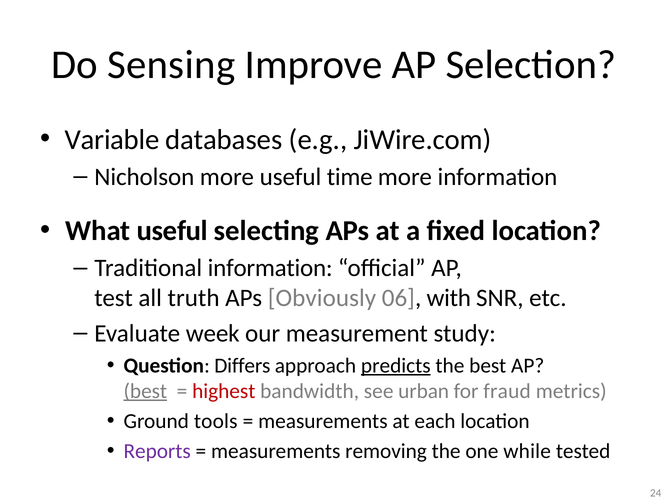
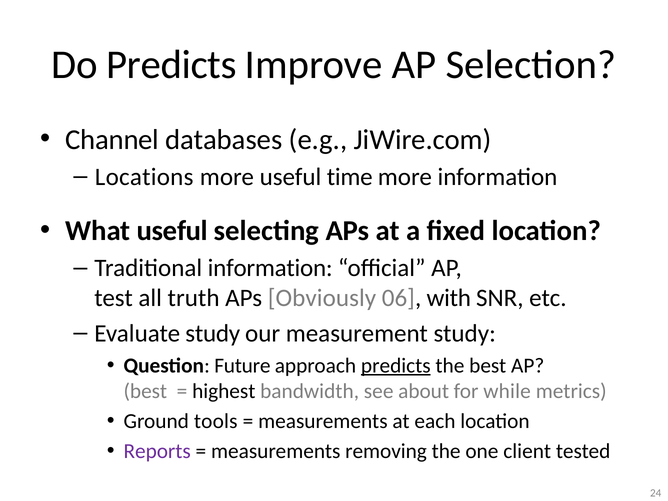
Do Sensing: Sensing -> Predicts (171, 65)
Variable: Variable -> Channel (112, 140)
Nicholson: Nicholson -> Locations (144, 177)
Evaluate week: week -> study (213, 334)
Differs: Differs -> Future (242, 366)
best underline: present -> none (145, 391)
highest colour: red -> black (224, 391)
urban: urban -> about (424, 391)
fraud: fraud -> while (507, 391)
while: while -> client (527, 451)
